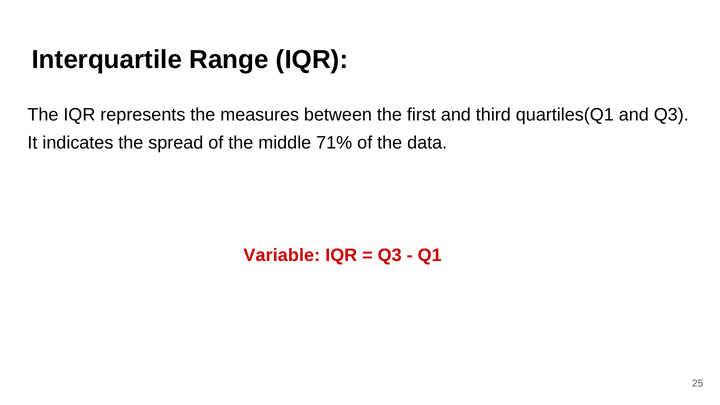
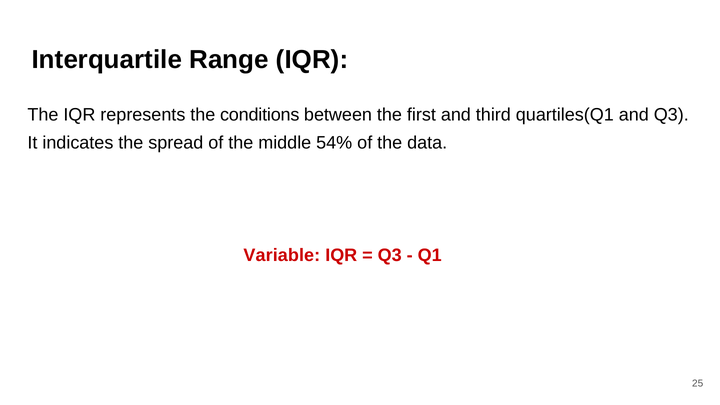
measures: measures -> conditions (260, 115)
71%: 71% -> 54% (334, 143)
